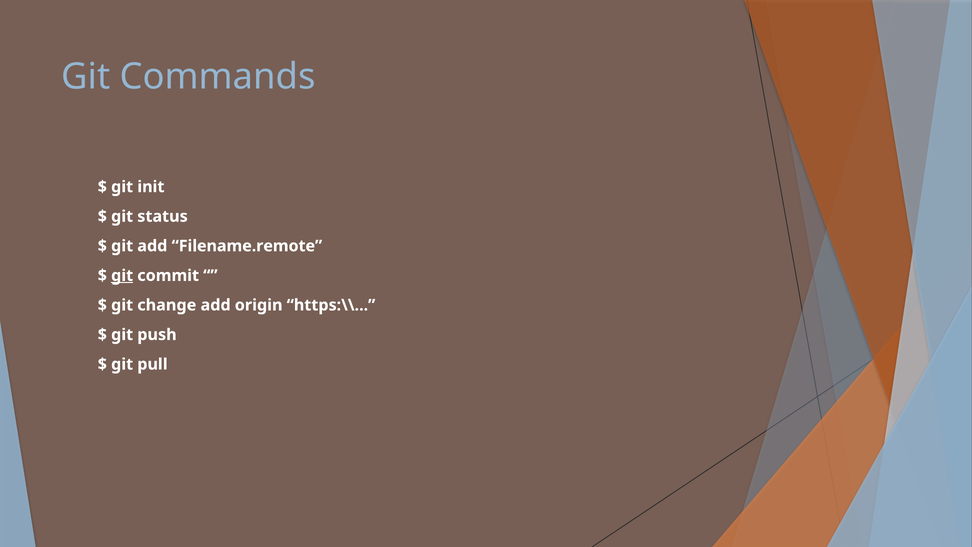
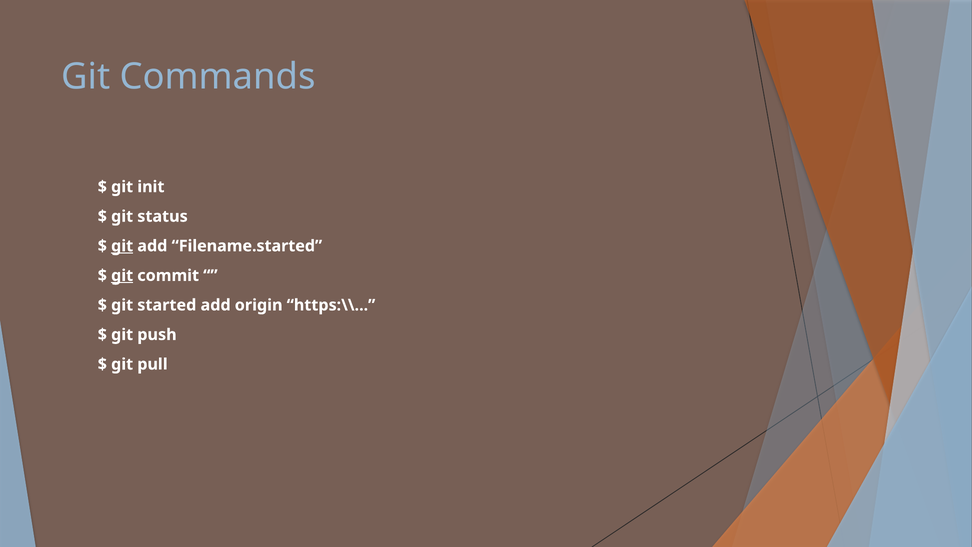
git underline: none -> present (122, 246)
Filename.remote: Filename.remote -> Filename.started (247, 246)
change: change -> started (167, 305)
